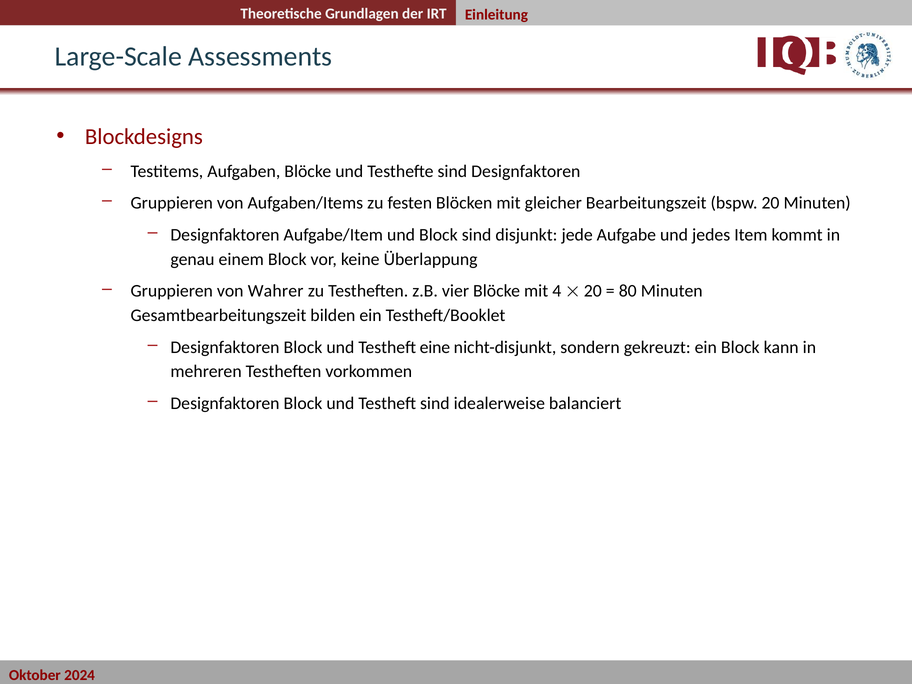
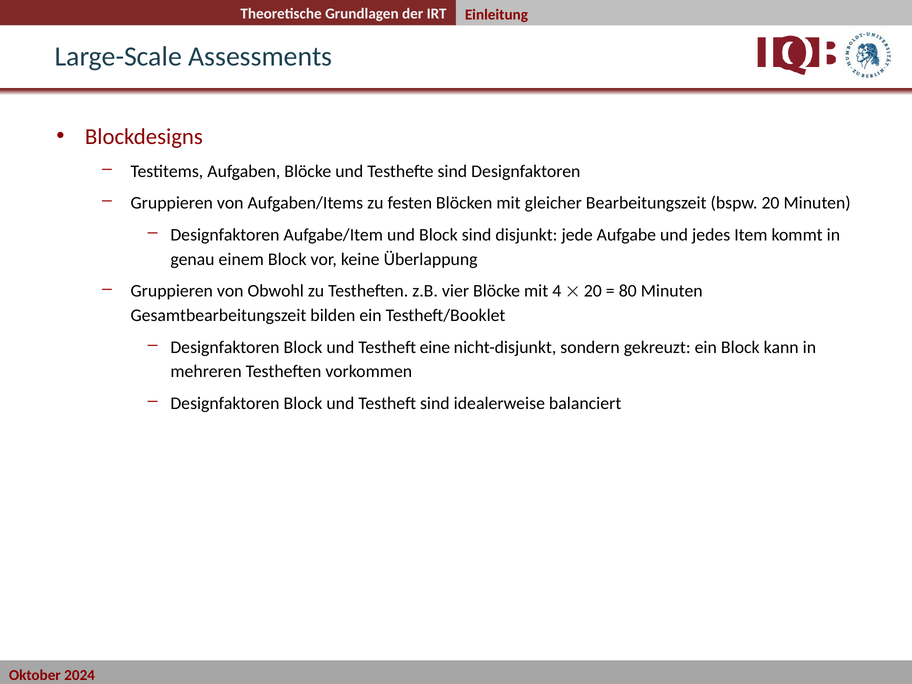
Wahrer: Wahrer -> Obwohl (276, 291)
